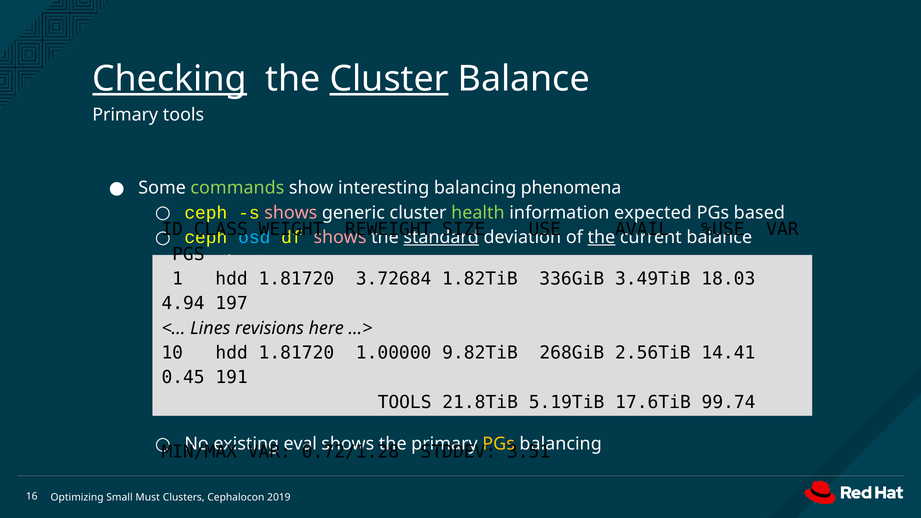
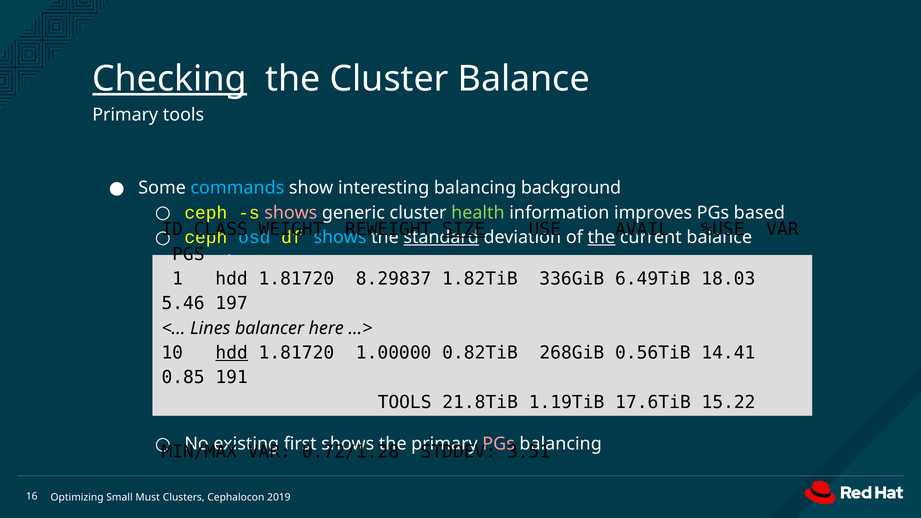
Cluster underline: present -> none (389, 79)
commands colour: light green -> light blue (237, 188)
phenomena: phenomena -> background (571, 188)
expected: expected -> improves (653, 213)
SIZE underline: none -> present (464, 229)
shows colour: pink -> light blue (340, 238)
3.72684: 3.72684 -> 8.29837 (394, 279)
3.49TiB: 3.49TiB -> 6.49TiB (653, 279)
4.94: 4.94 -> 5.46 (183, 304)
revisions: revisions -> balancer (270, 328)
hdd underline: none -> present (232, 353)
9.82TiB: 9.82TiB -> 0.82TiB (480, 353)
2.56TiB: 2.56TiB -> 0.56TiB (653, 353)
0.45: 0.45 -> 0.85 (183, 378)
5.19TiB: 5.19TiB -> 1.19TiB (567, 402)
99.74: 99.74 -> 15.22 (729, 402)
eval: eval -> first (300, 444)
PGs colour: yellow -> pink (499, 444)
